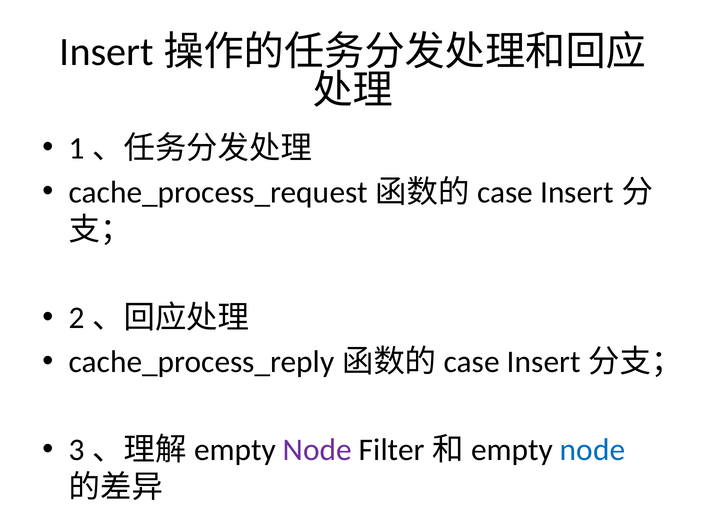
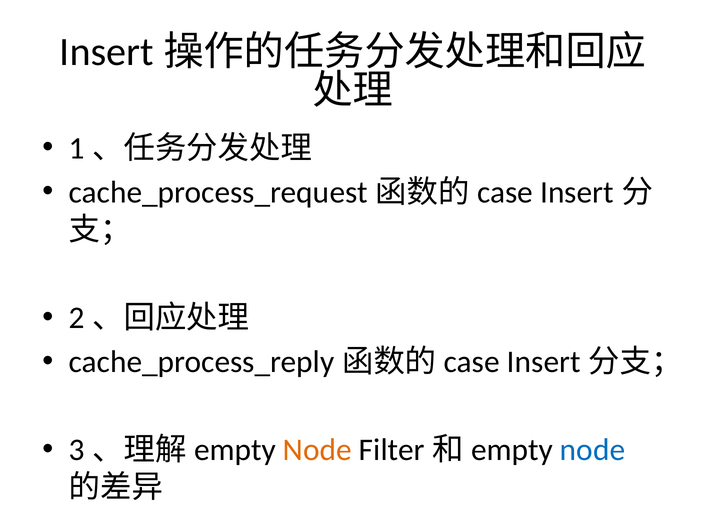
Node colour: purple -> orange (317, 449)
